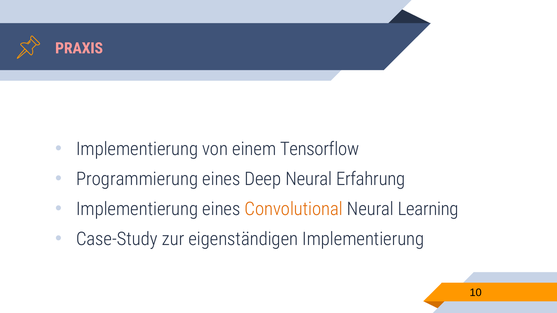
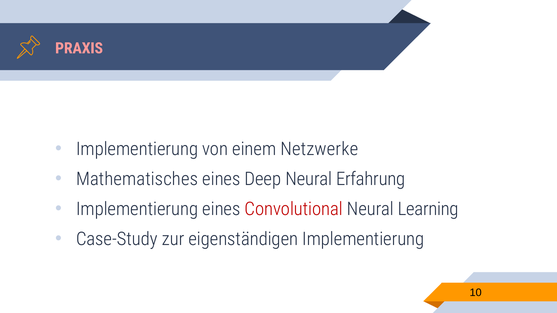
Tensorflow: Tensorflow -> Netzwerke (319, 149)
Programmierung: Programmierung -> Mathematisches (137, 179)
Convolutional colour: orange -> red (294, 209)
